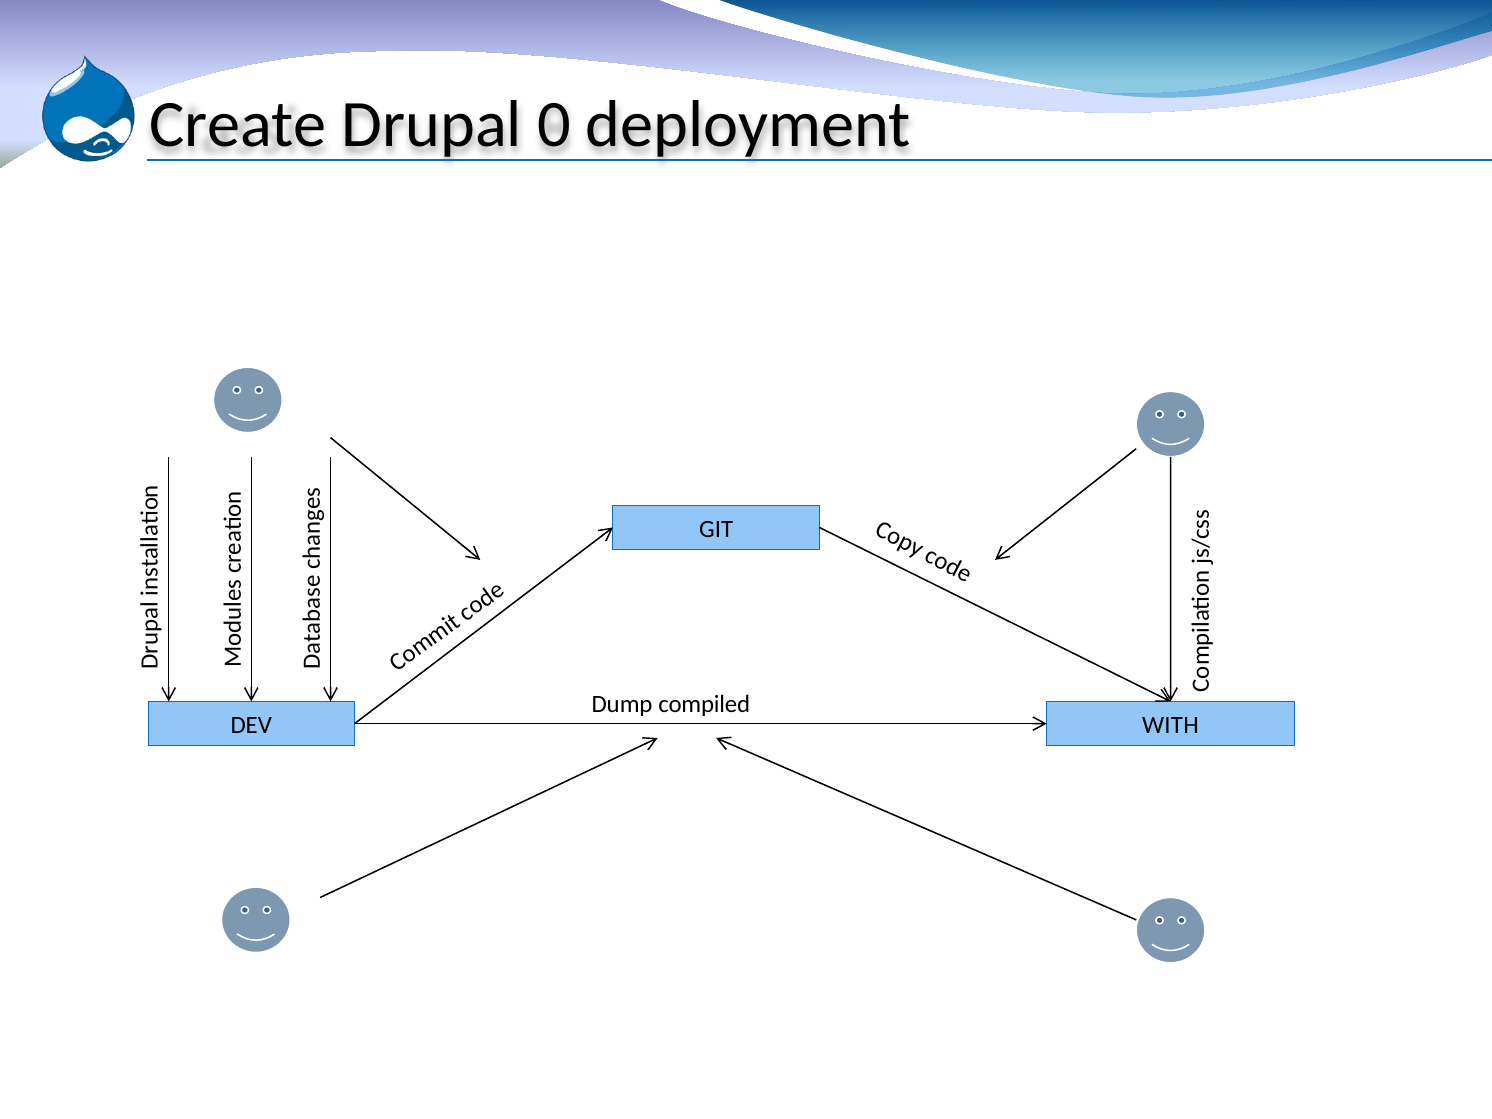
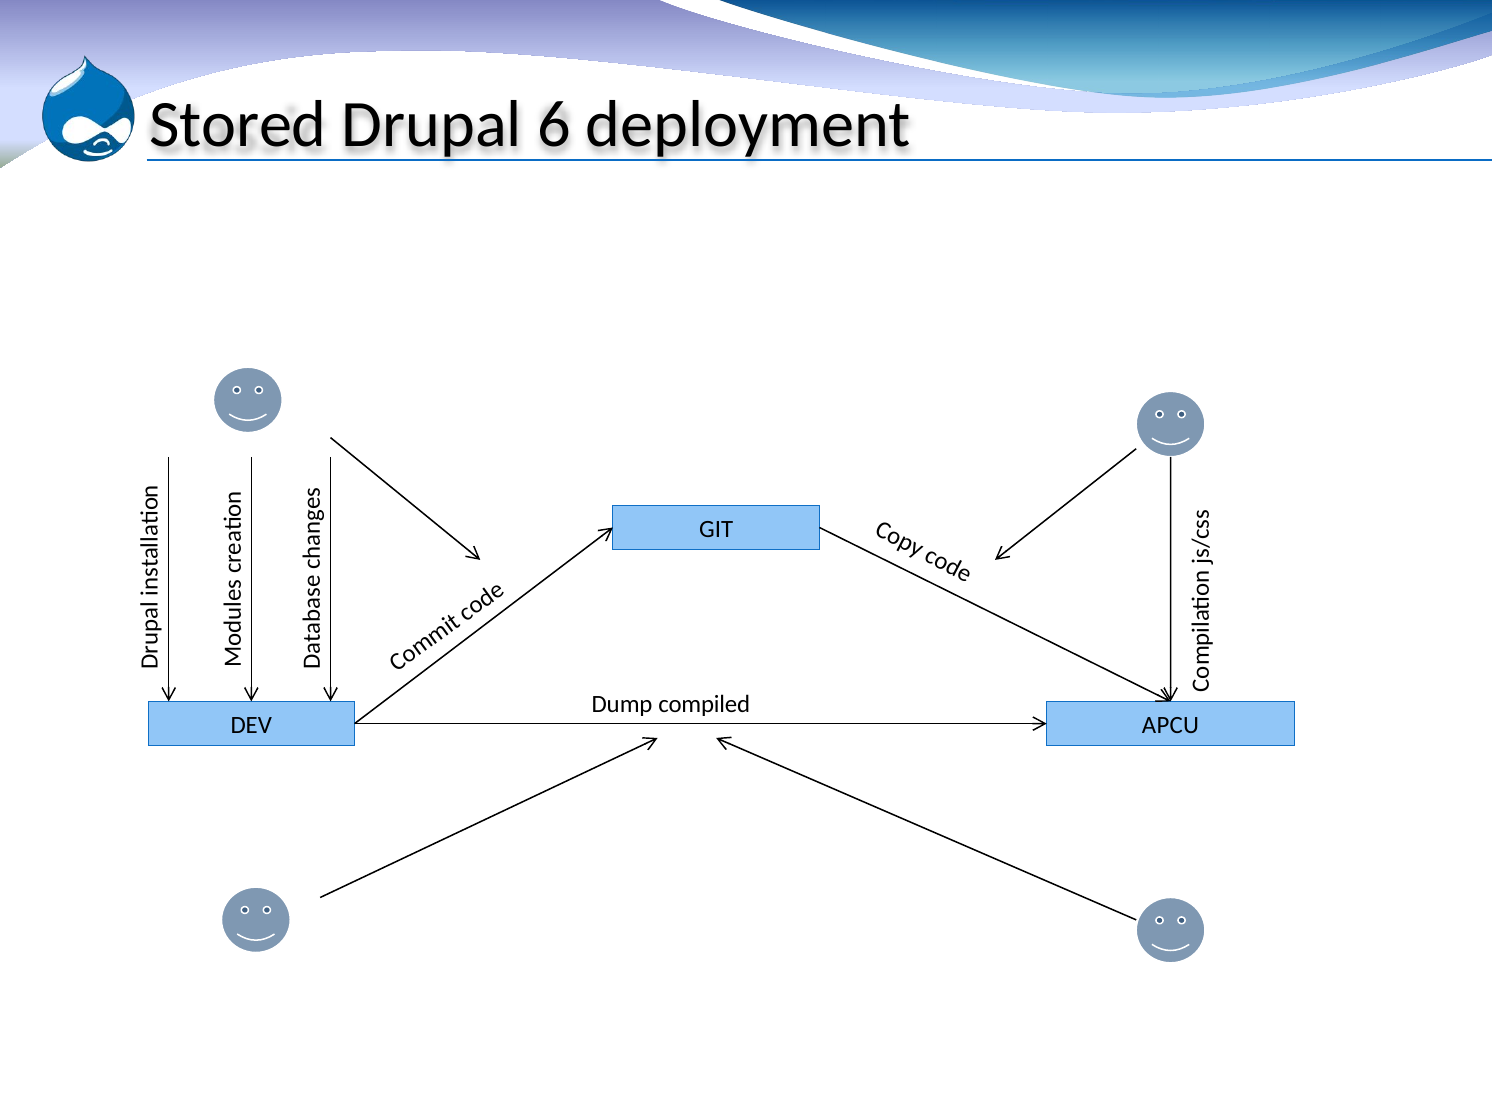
Create: Create -> Stored (238, 125)
0: 0 -> 6 (554, 125)
WITH: WITH -> APCU (1170, 725)
